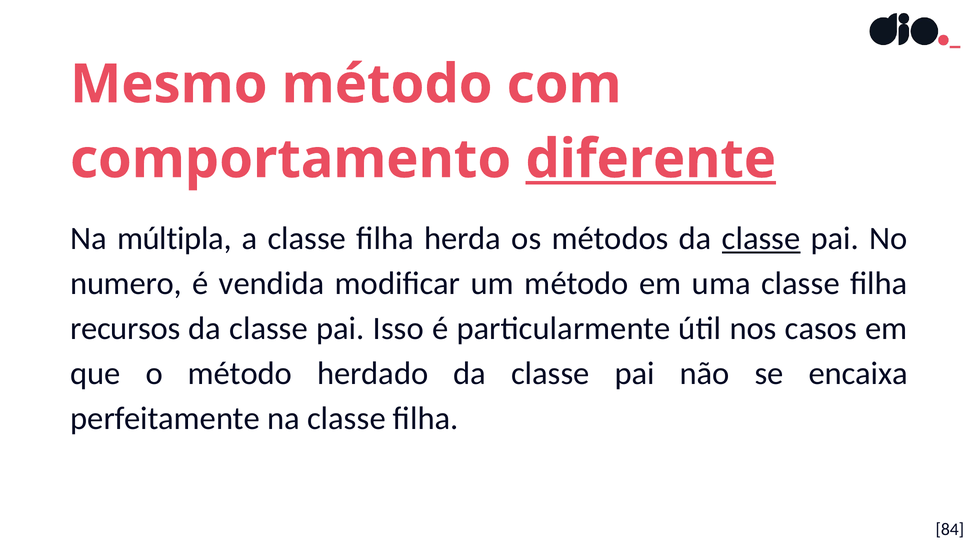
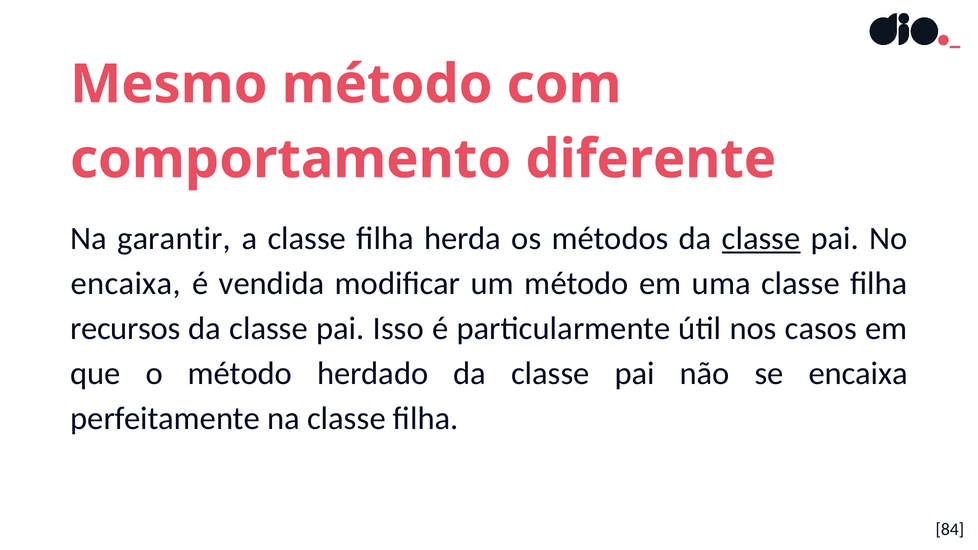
diferente underline: present -> none (651, 159)
múltipla: múltipla -> garantir (174, 239)
numero: numero -> encaixa (126, 284)
